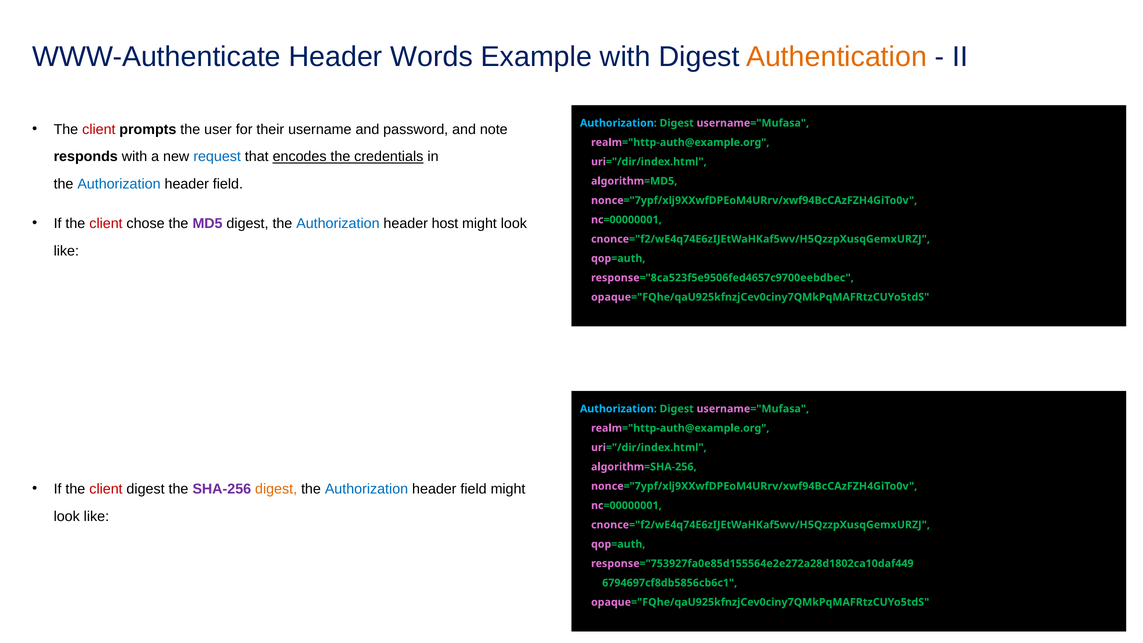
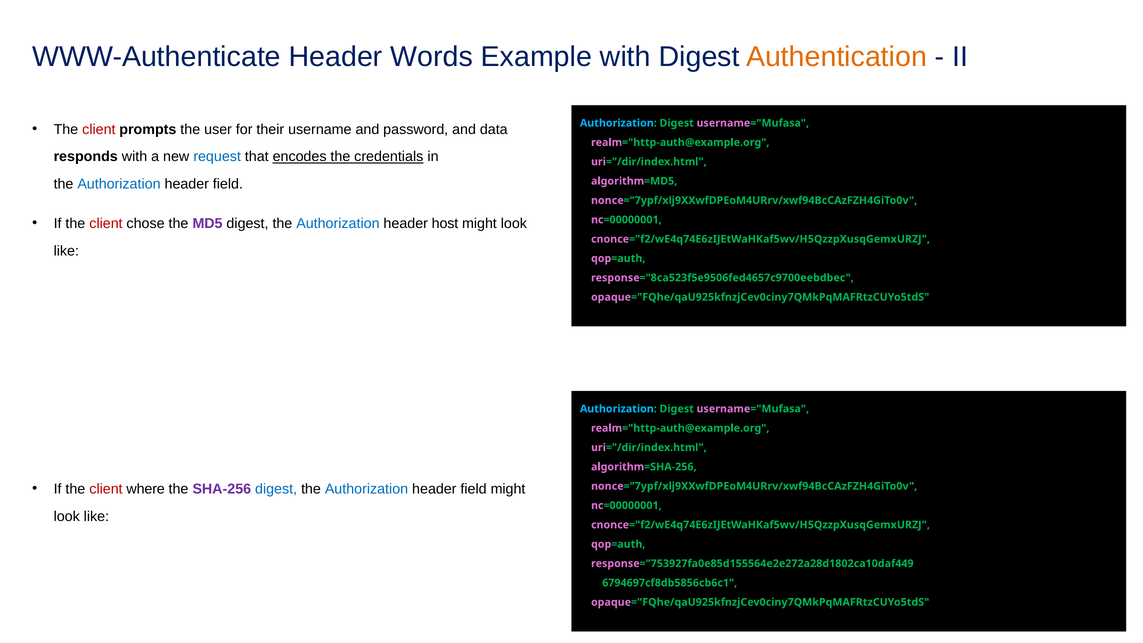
note: note -> data (494, 129)
client digest: digest -> where (146, 489)
digest colour: orange -> blue (276, 489)
